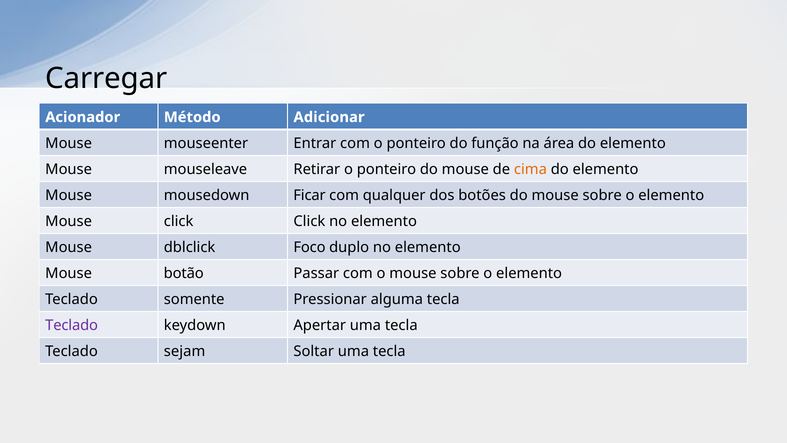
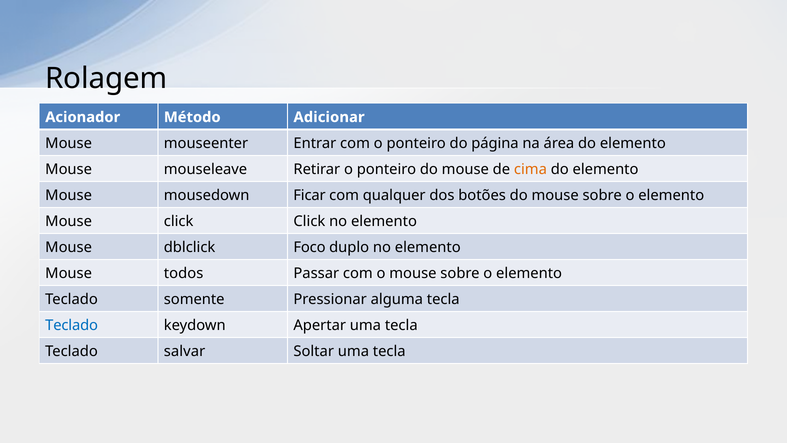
Carregar: Carregar -> Rolagem (106, 78)
função: função -> página (495, 143)
botão: botão -> todos (184, 273)
Teclado colour: purple -> blue (72, 325)
sejam: sejam -> salvar (185, 351)
